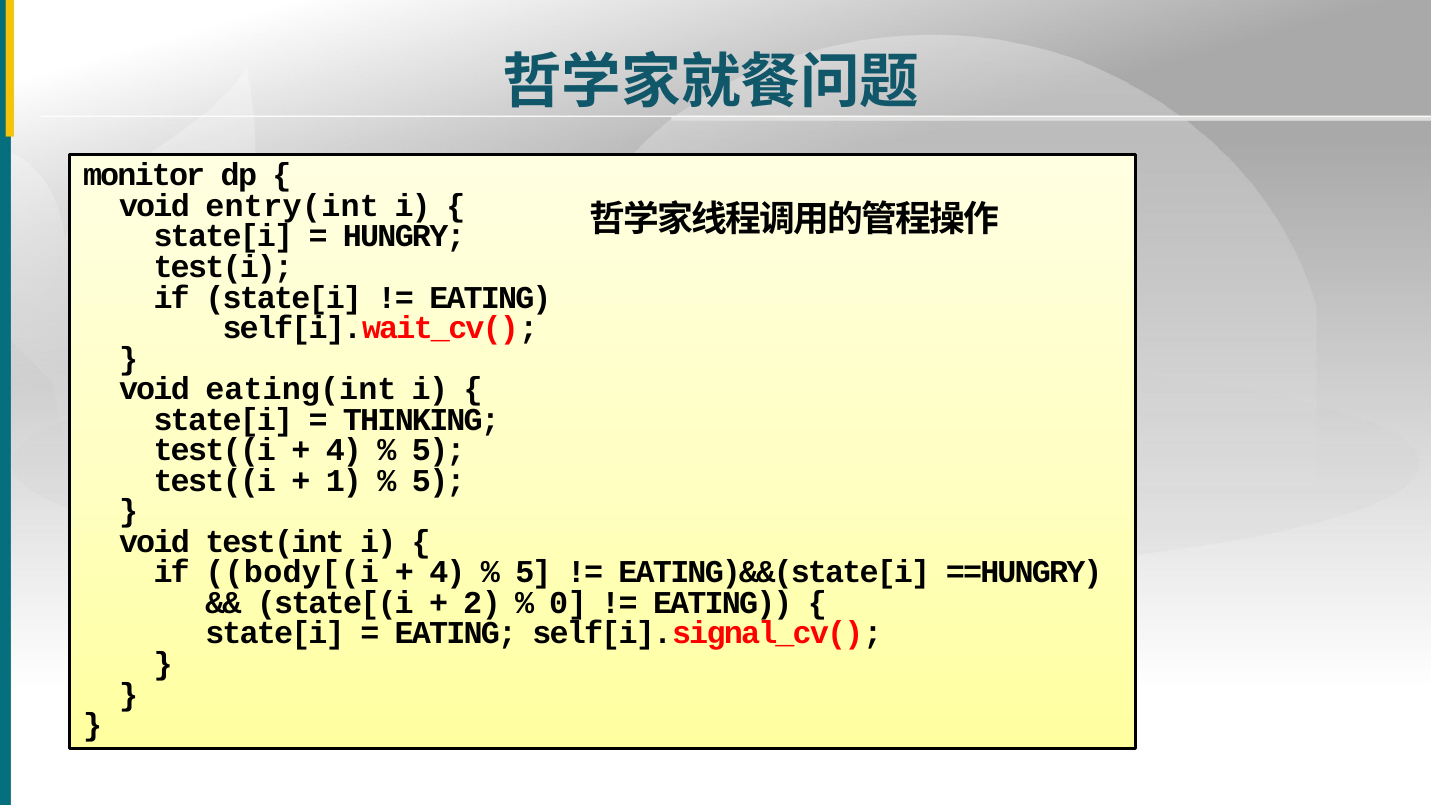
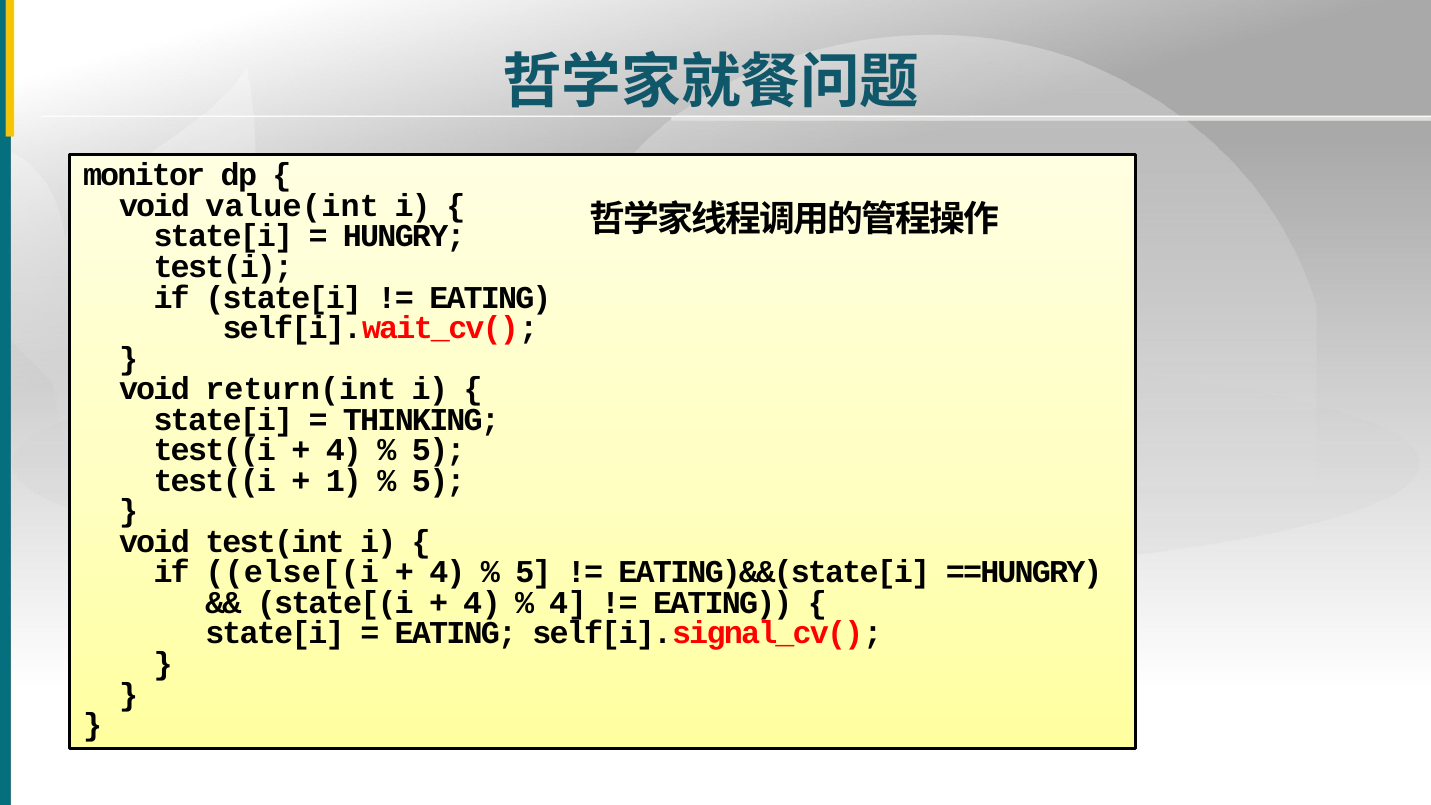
entry(int: entry(int -> value(int (292, 206)
eating(int: eating(int -> return(int (301, 389)
body[(i: body[(i -> else[(i (292, 572)
2: 2 -> 4 (482, 603)
0: 0 -> 4 (568, 603)
